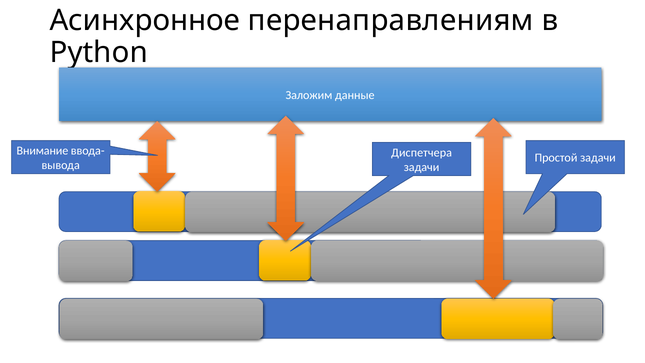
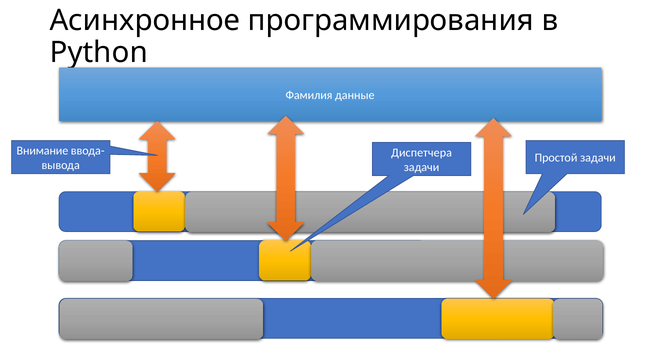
перенаправлениям: перенаправлениям -> программирования (391, 20)
Заложим: Заложим -> Фамилия (309, 95)
